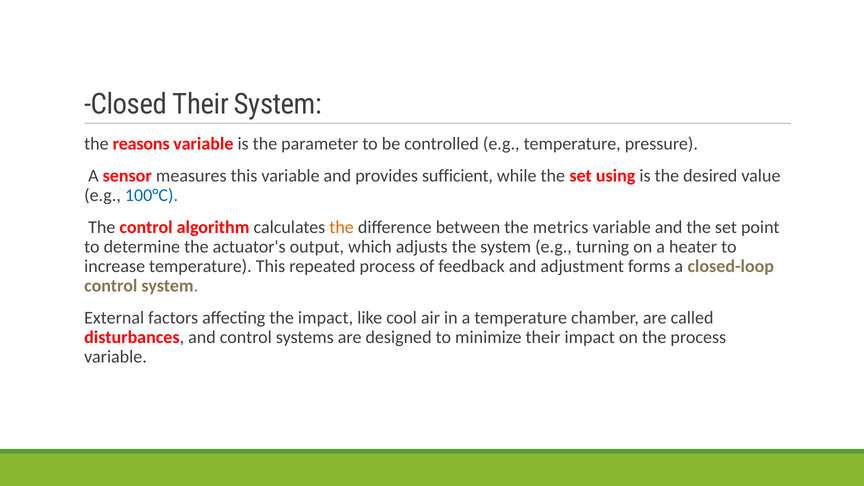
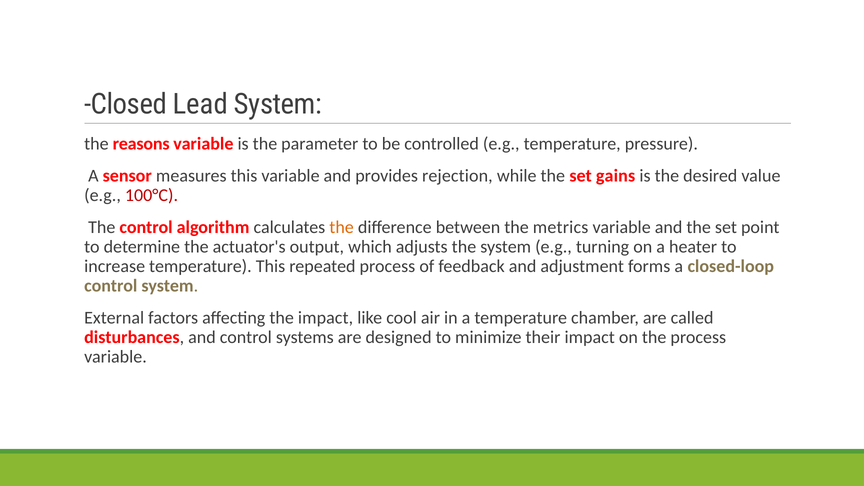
Closed Their: Their -> Lead (200, 104)
sufficient: sufficient -> rejection (457, 176)
using: using -> gains (616, 176)
100°C colour: blue -> red (152, 195)
